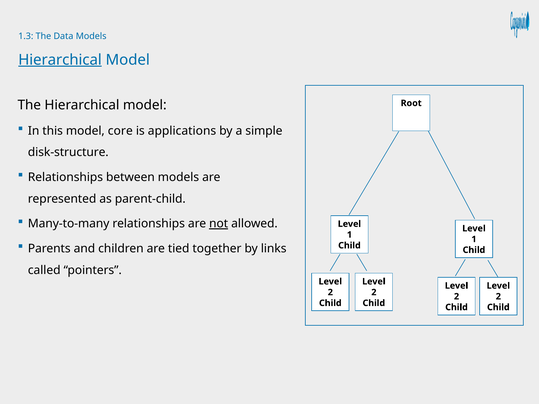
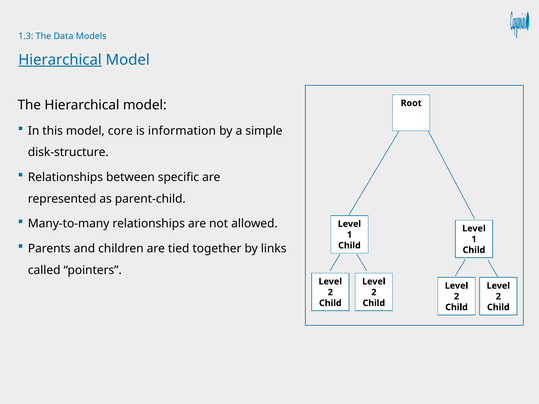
applications: applications -> information (182, 131)
between models: models -> specific (178, 177)
not underline: present -> none (219, 224)
